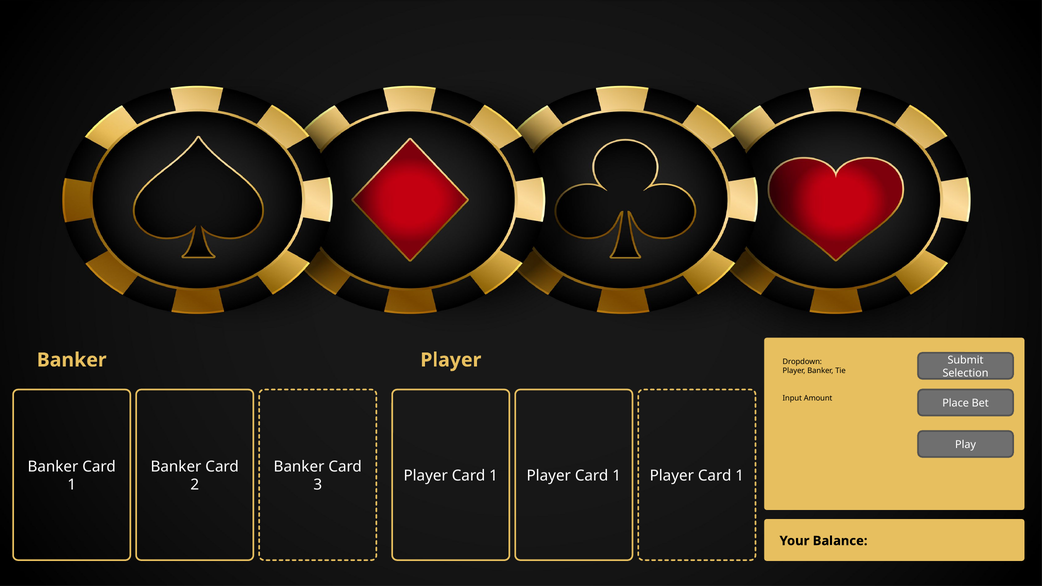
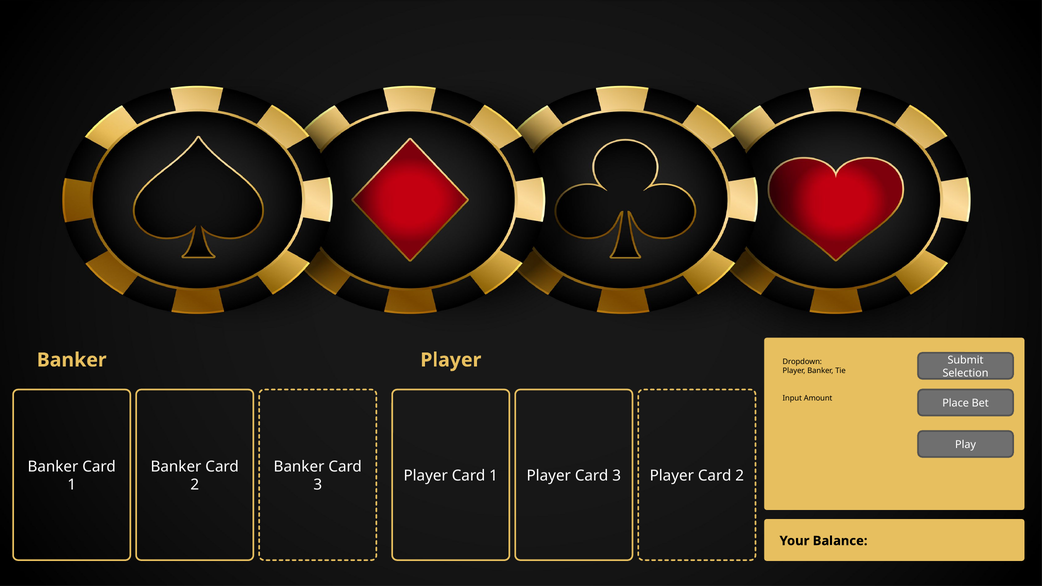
1: 1 -> 3 (617, 476)
1: 1 -> 2 (740, 476)
